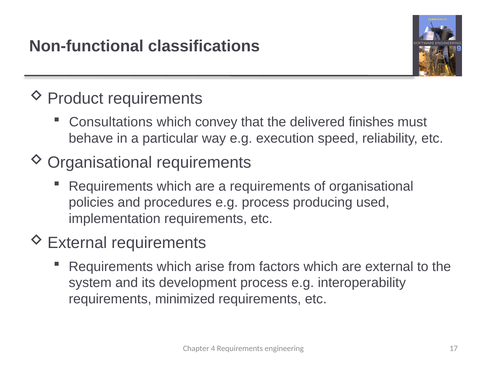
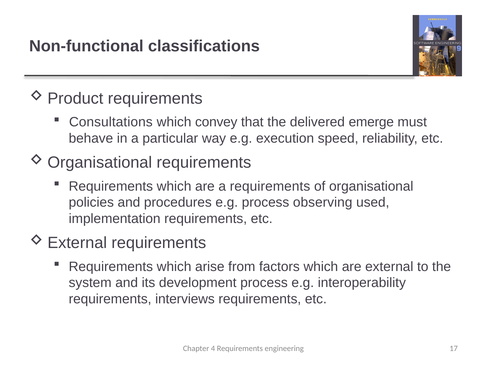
finishes: finishes -> emerge (371, 122)
producing: producing -> observing (323, 203)
minimized: minimized -> interviews (185, 299)
